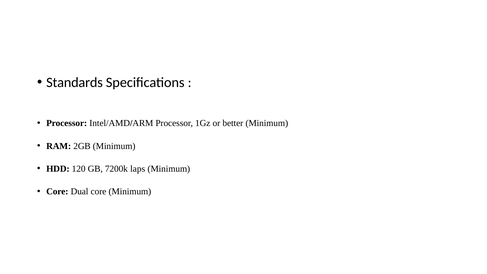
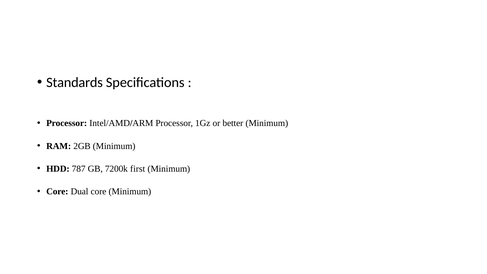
120: 120 -> 787 (79, 169)
laps: laps -> first (138, 169)
